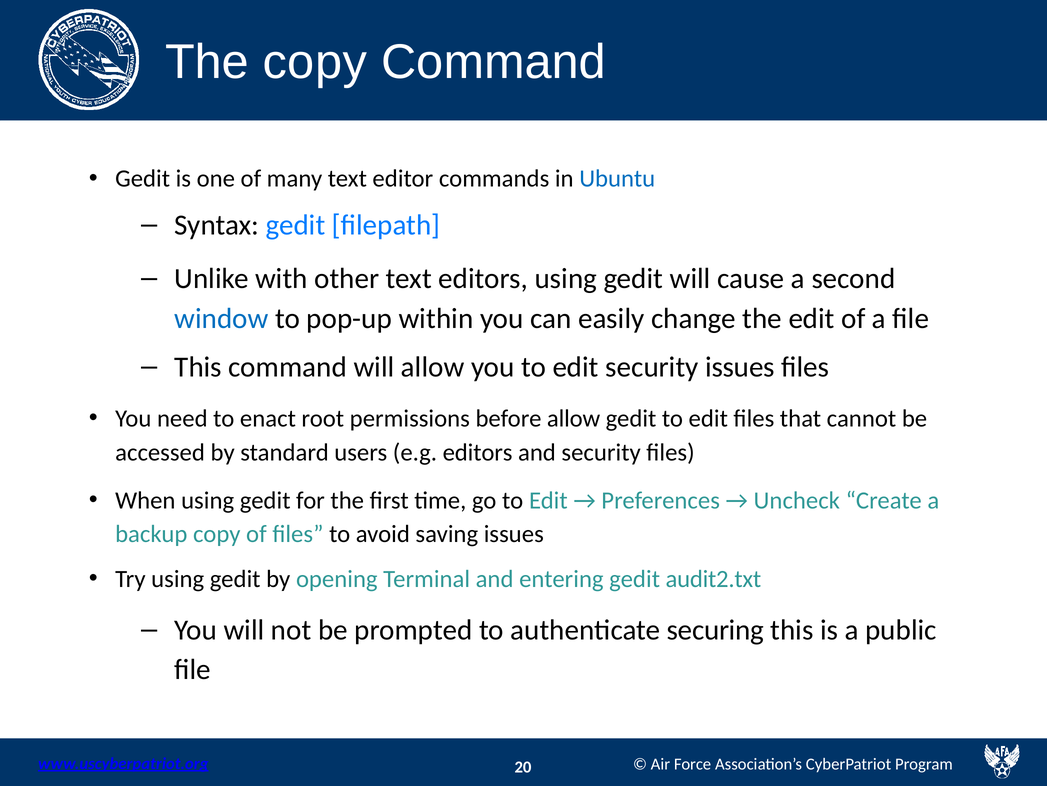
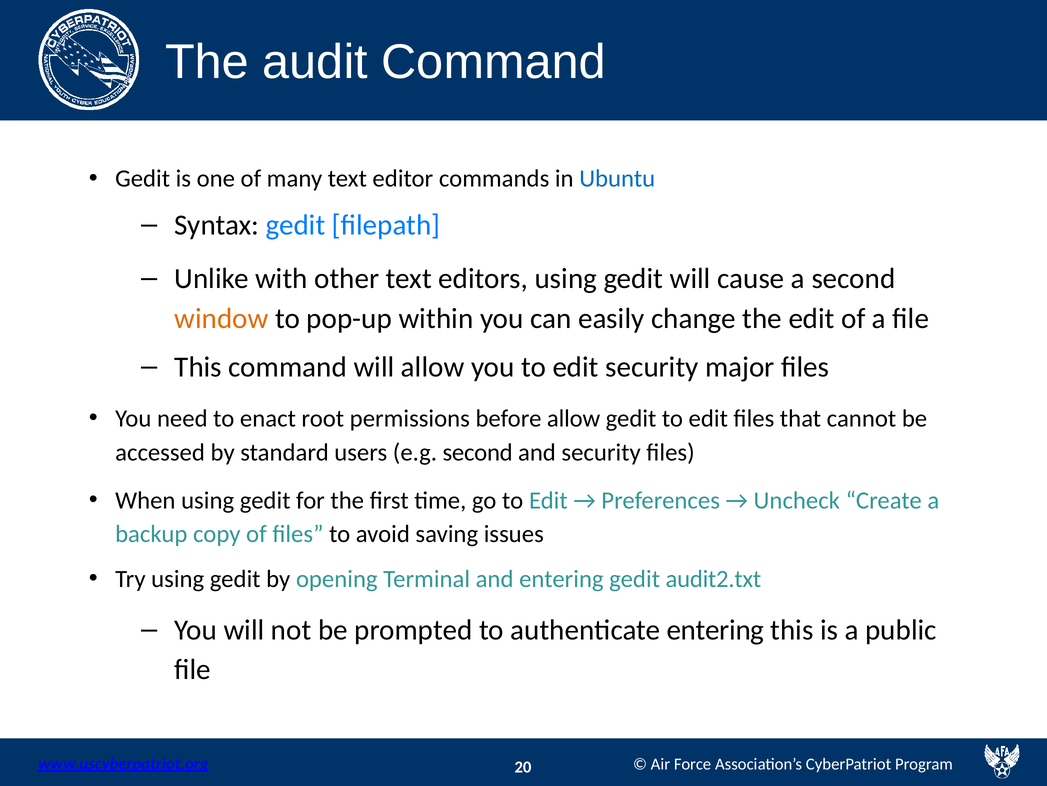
The copy: copy -> audit (315, 62)
window colour: blue -> orange (221, 318)
security issues: issues -> major (740, 367)
e.g editors: editors -> second (478, 452)
authenticate securing: securing -> entering (715, 629)
